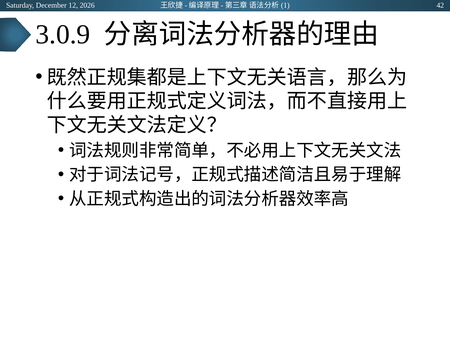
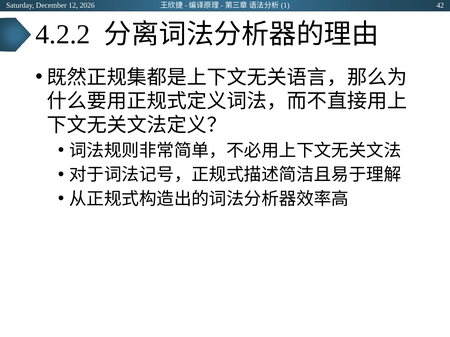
3.0.9: 3.0.9 -> 4.2.2 (63, 35)
